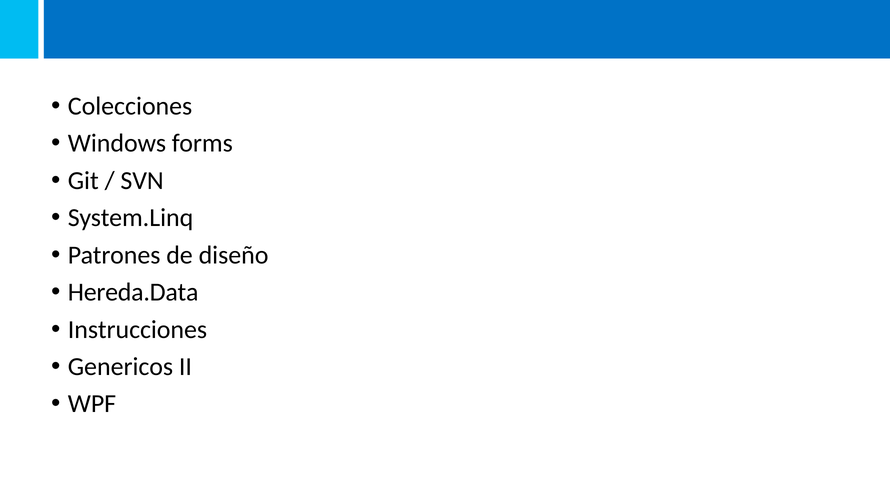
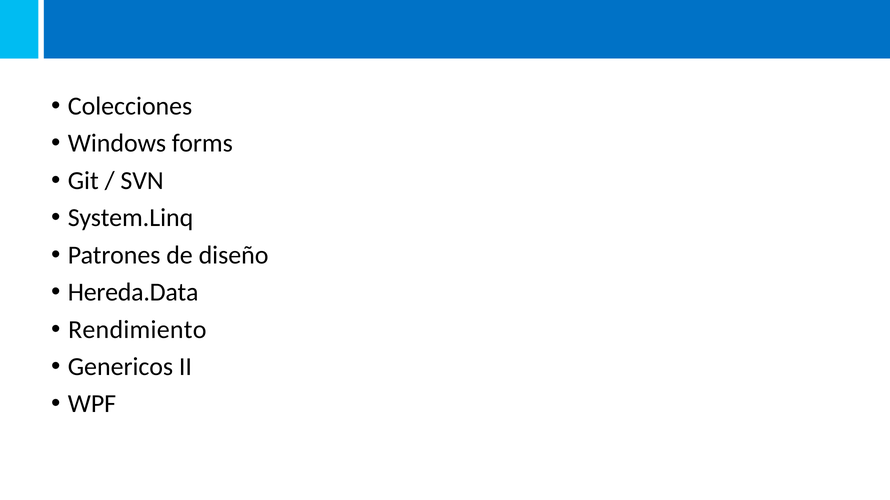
Instrucciones: Instrucciones -> Rendimiento (137, 330)
